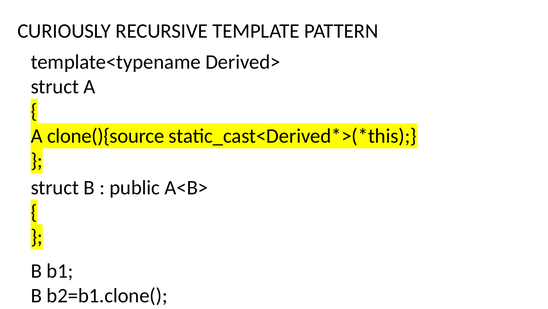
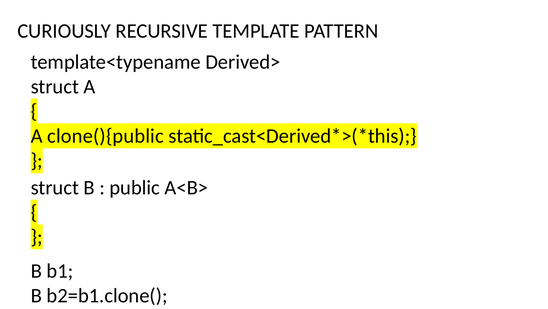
clone(){source: clone(){source -> clone(){public (106, 136)
